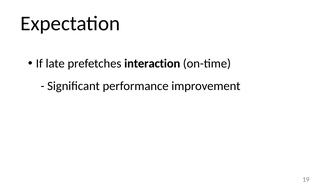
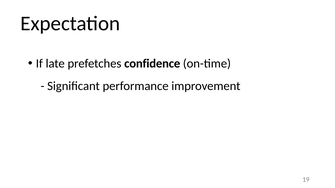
interaction: interaction -> confidence (152, 64)
